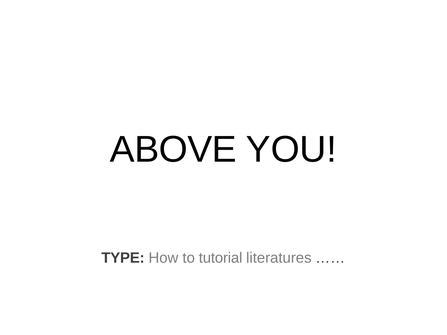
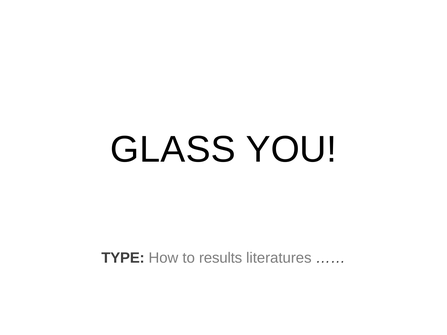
ABOVE: ABOVE -> GLASS (173, 150)
tutorial: tutorial -> results (221, 258)
